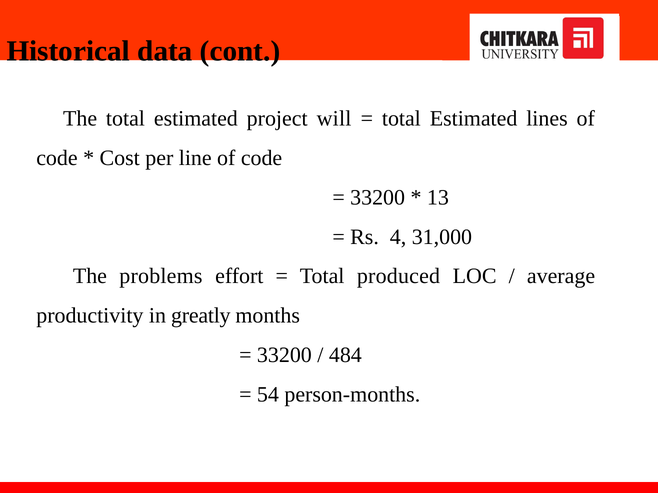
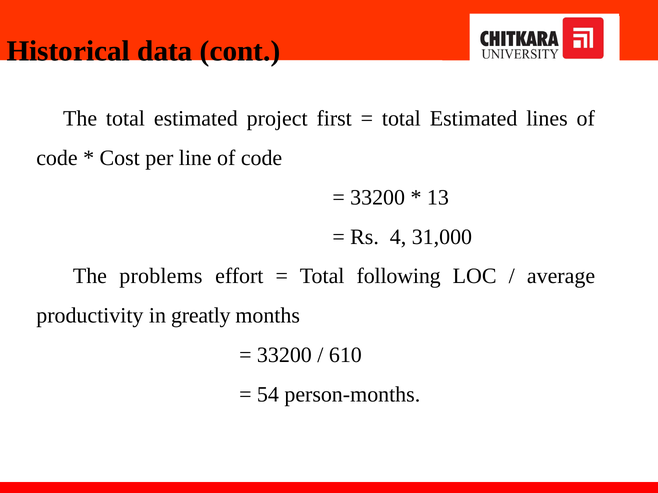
will: will -> first (334, 119)
produced: produced -> following (399, 277)
484: 484 -> 610 (345, 355)
